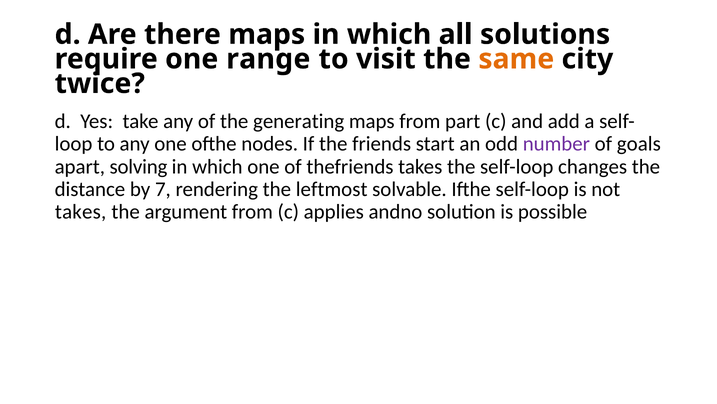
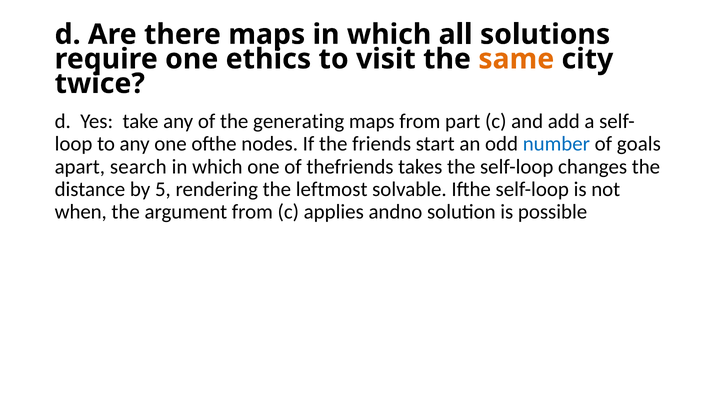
range: range -> ethics (268, 59)
number colour: purple -> blue (556, 144)
solving: solving -> search (138, 166)
7: 7 -> 5 (163, 189)
takes: takes -> when (81, 212)
